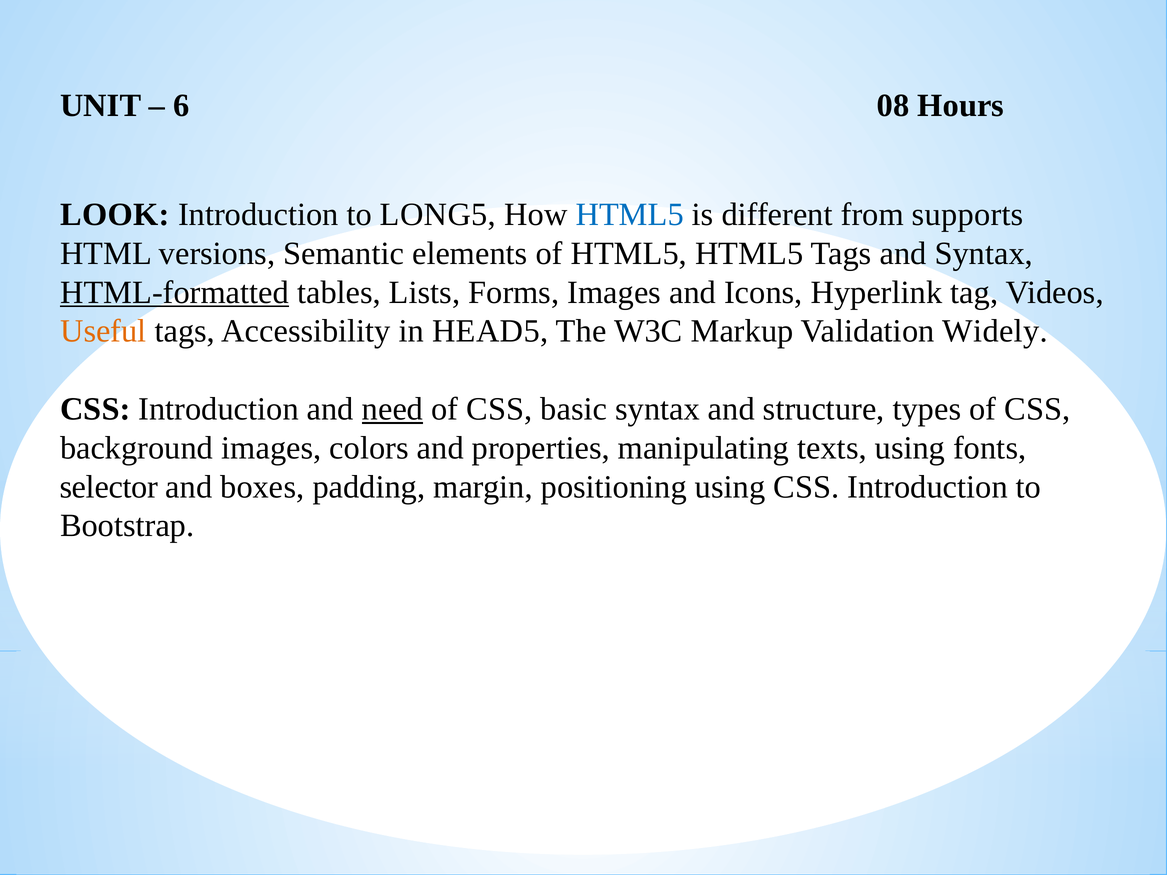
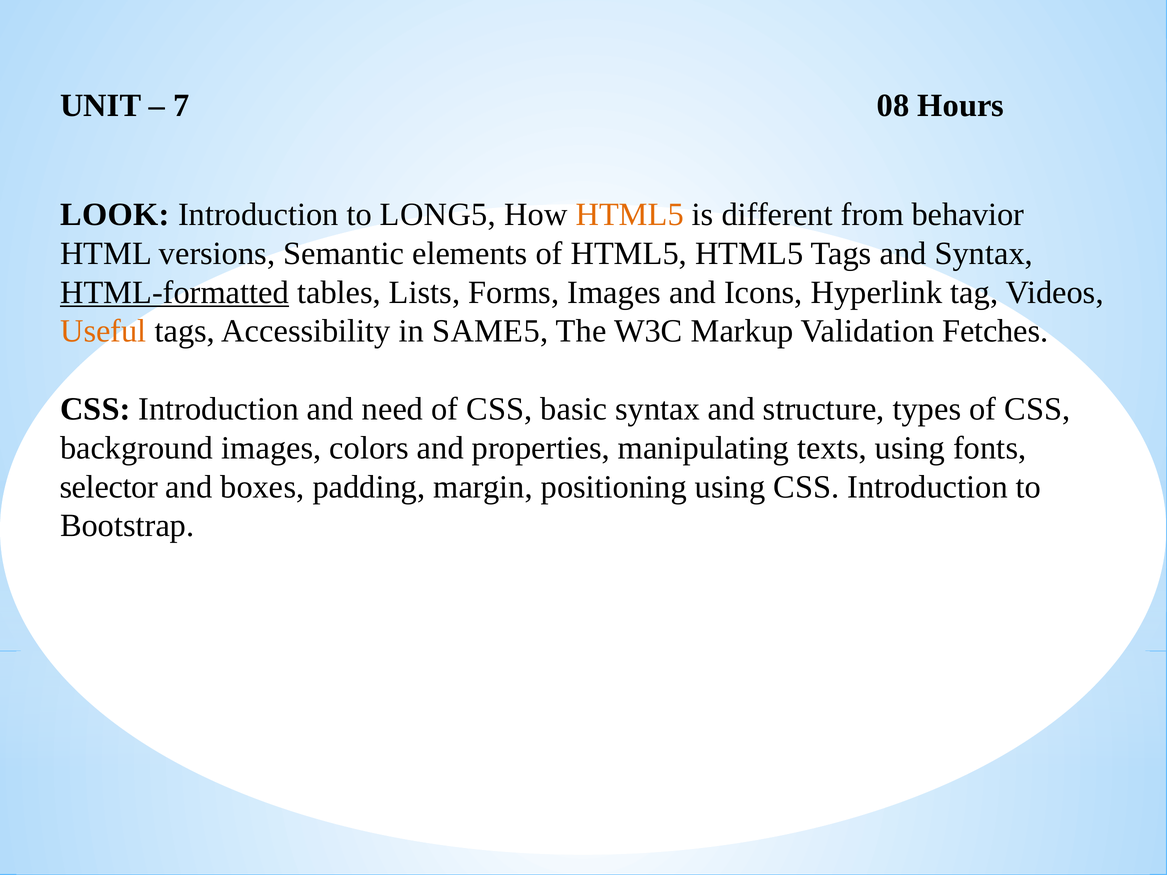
6: 6 -> 7 (181, 106)
HTML5 colour: blue -> orange (630, 215)
supports: supports -> behavior (968, 215)
HEAD5: HEAD5 -> SAME5 (490, 331)
Widely: Widely -> Fetches (995, 331)
need underline: present -> none (393, 409)
